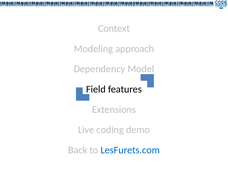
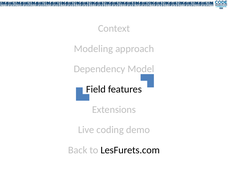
LesFurets.com colour: blue -> black (130, 150)
